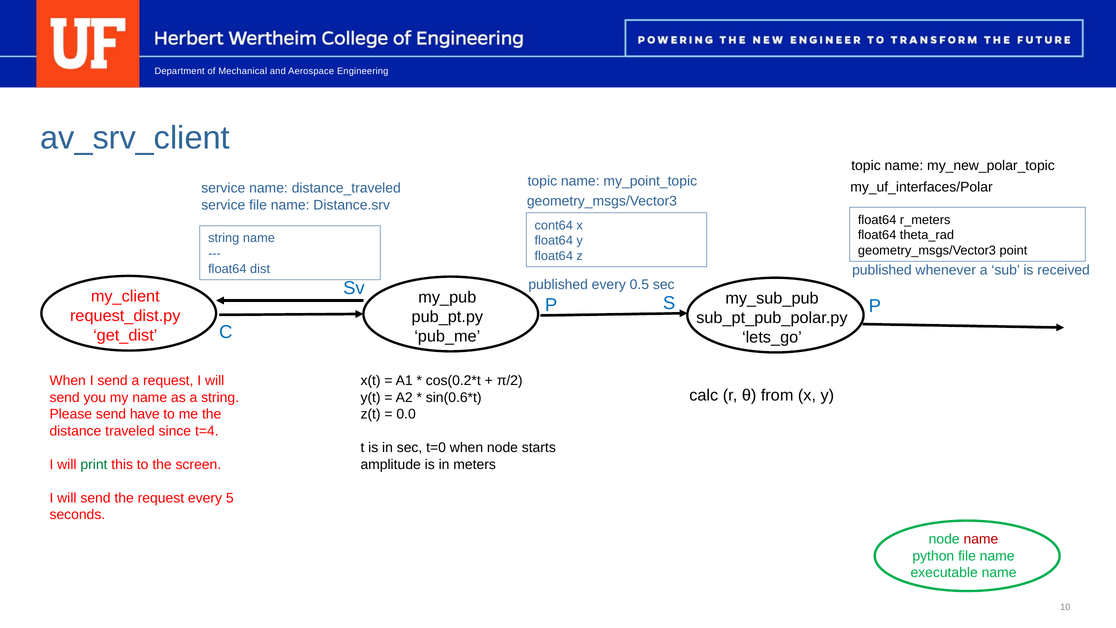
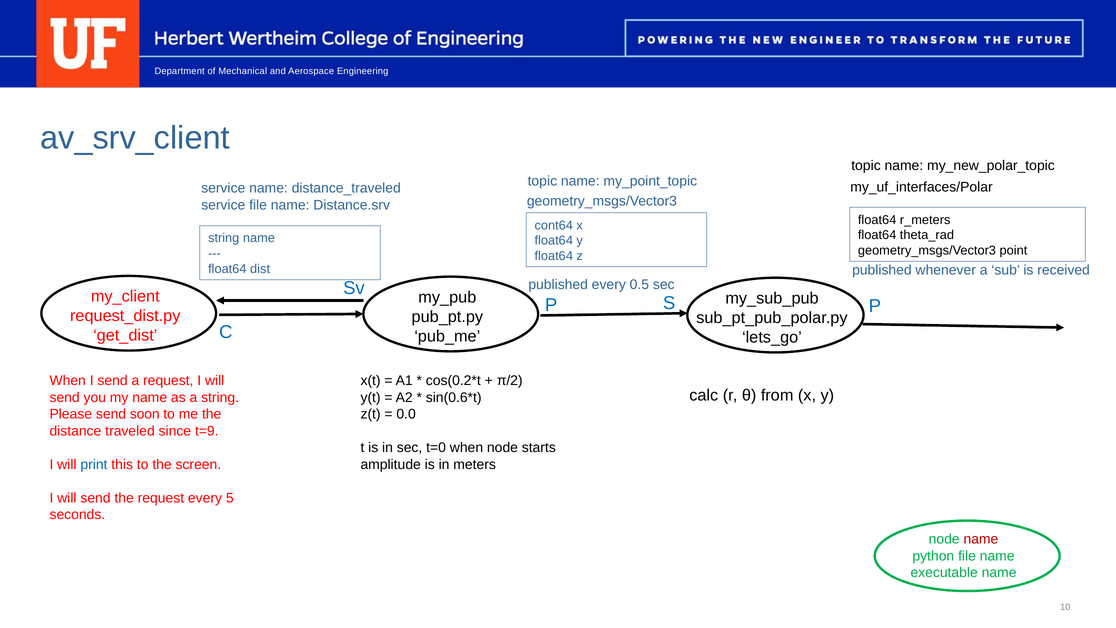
have: have -> soon (145, 414)
t=4: t=4 -> t=9 (207, 431)
print colour: green -> blue (94, 464)
